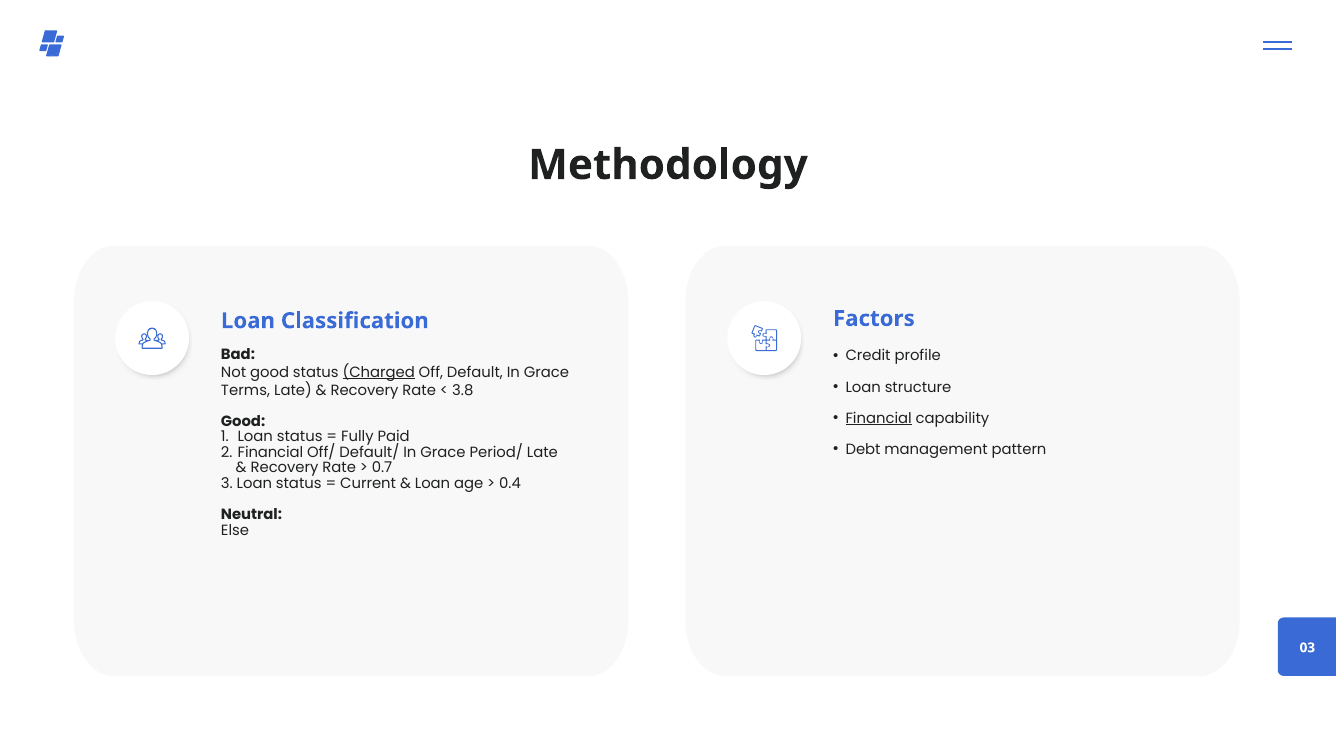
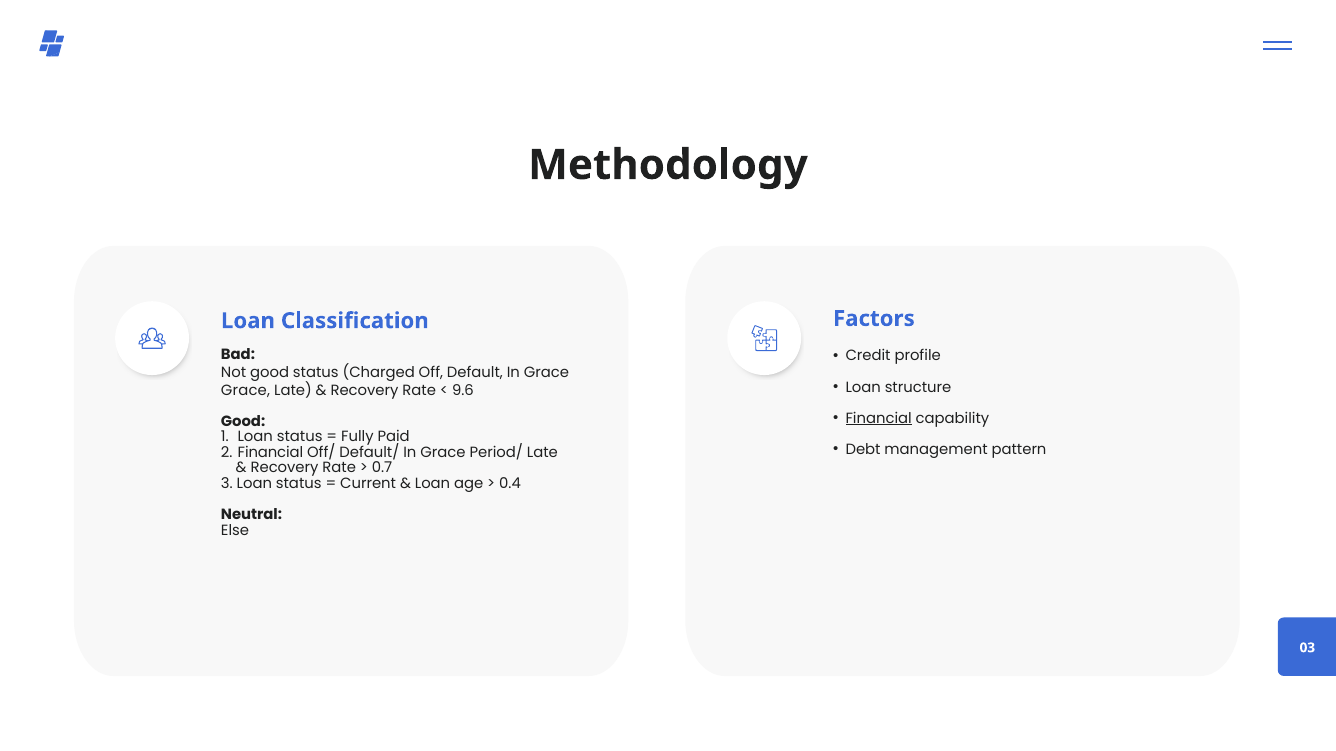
Charged underline: present -> none (379, 373)
Terms: Terms -> Grace (245, 390)
3.8: 3.8 -> 9.6 (463, 390)
